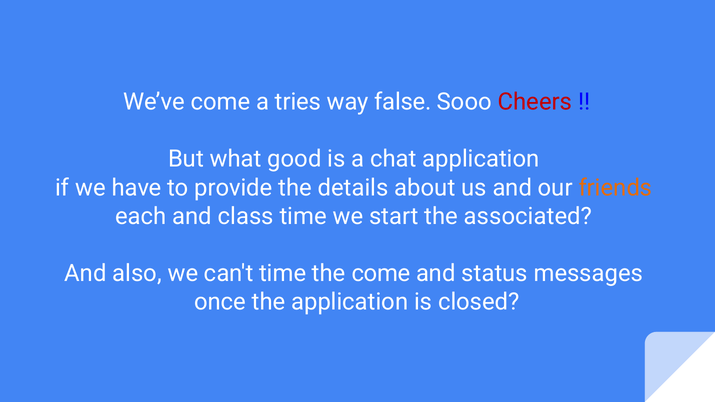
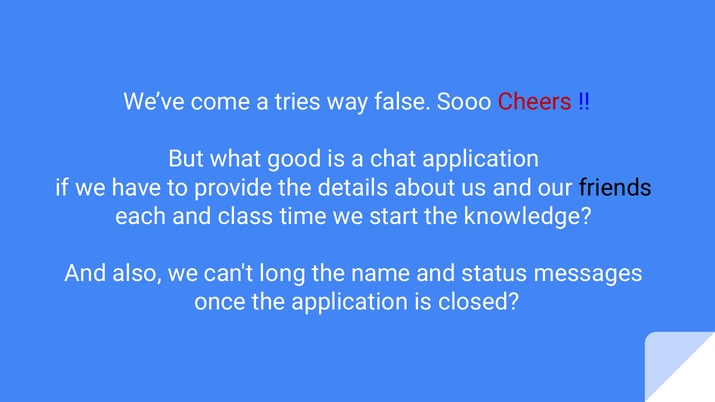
friends colour: orange -> black (615, 188)
associated: associated -> knowledge (528, 216)
can't time: time -> long (283, 274)
the come: come -> name (381, 274)
